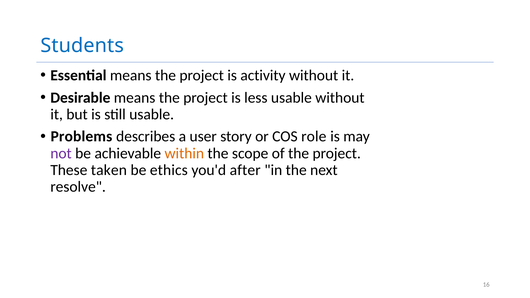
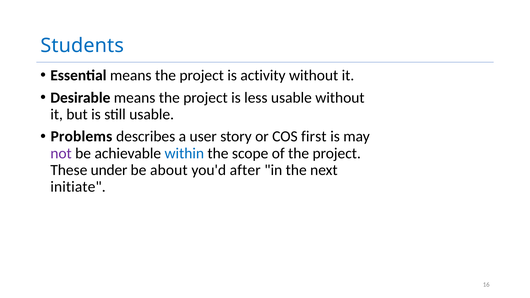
role: role -> first (314, 137)
within colour: orange -> blue (184, 153)
taken: taken -> under (109, 170)
ethics: ethics -> about (169, 170)
resolve: resolve -> initiate (78, 187)
